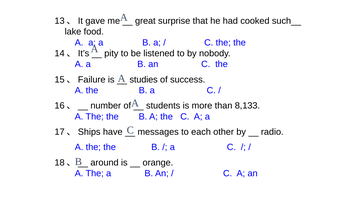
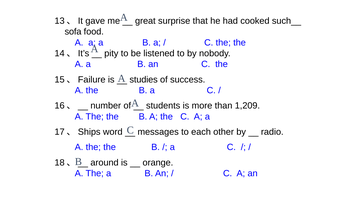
lake: lake -> sofa (73, 32)
8,133: 8,133 -> 1,209 (247, 106)
have: have -> word (113, 132)
